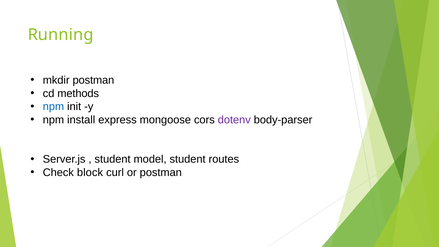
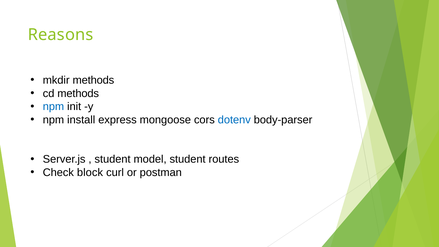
Running: Running -> Reasons (61, 35)
mkdir postman: postman -> methods (93, 80)
dotenv colour: purple -> blue (234, 120)
